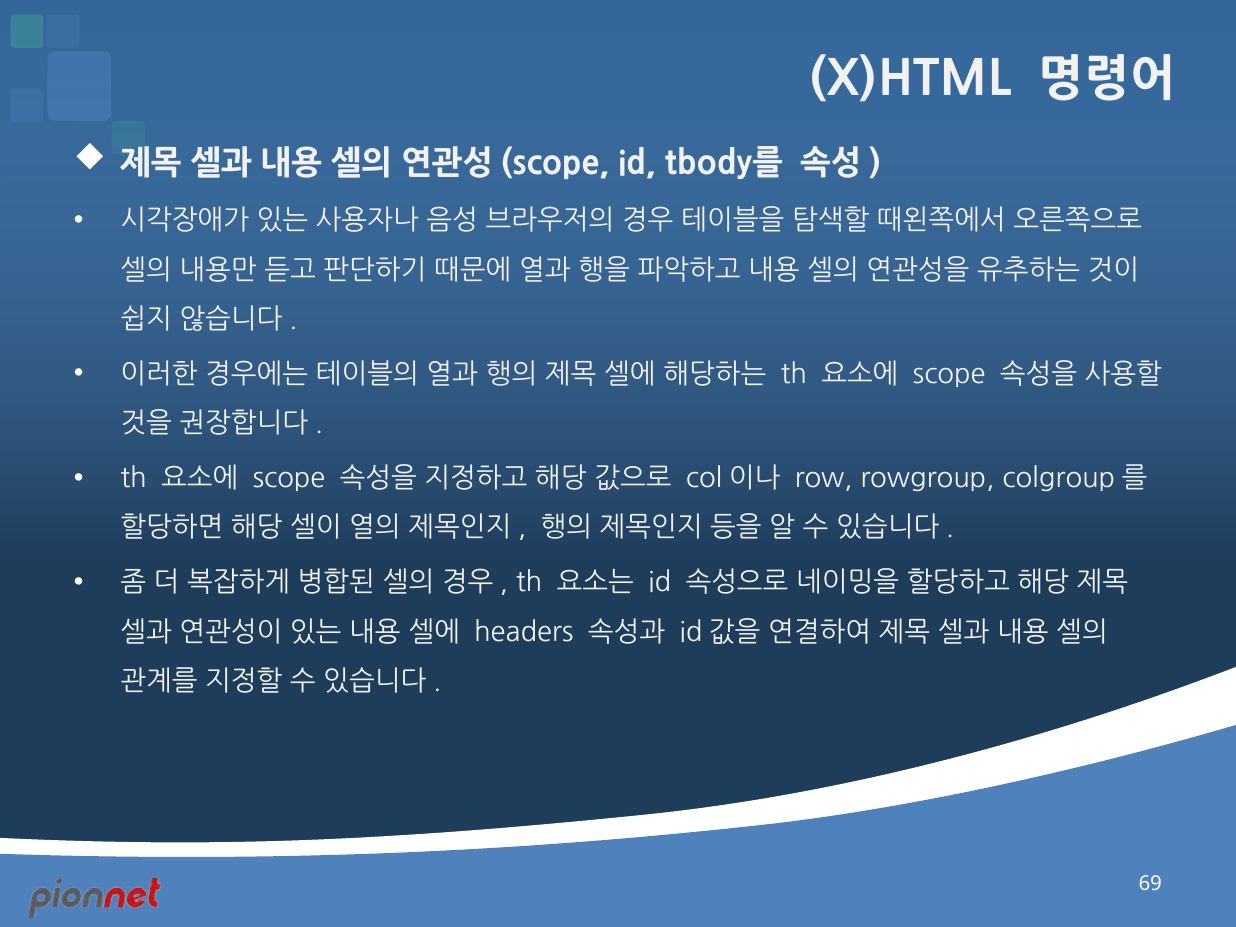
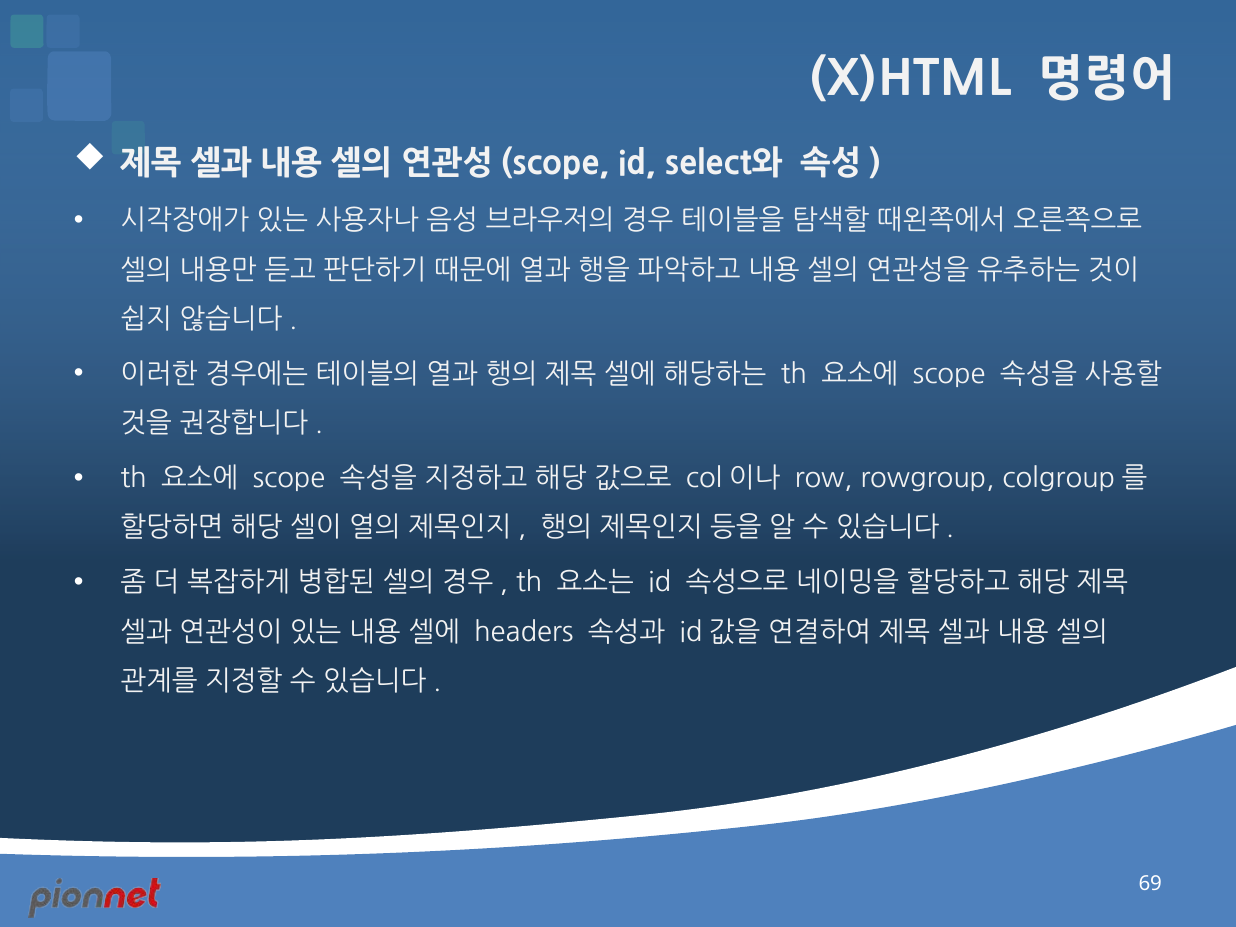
tbody를: tbody를 -> select와 (724, 163)
